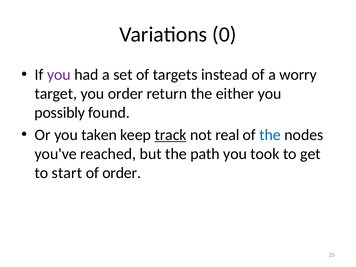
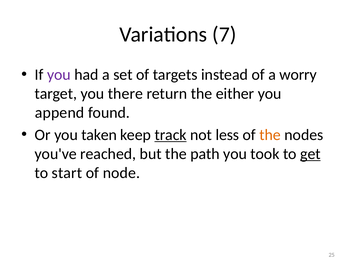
0: 0 -> 7 (224, 34)
you order: order -> there (125, 94)
possibly: possibly -> append (60, 113)
real: real -> less (227, 135)
the colour: blue -> orange (270, 135)
get underline: none -> present (310, 154)
of order: order -> node (121, 173)
